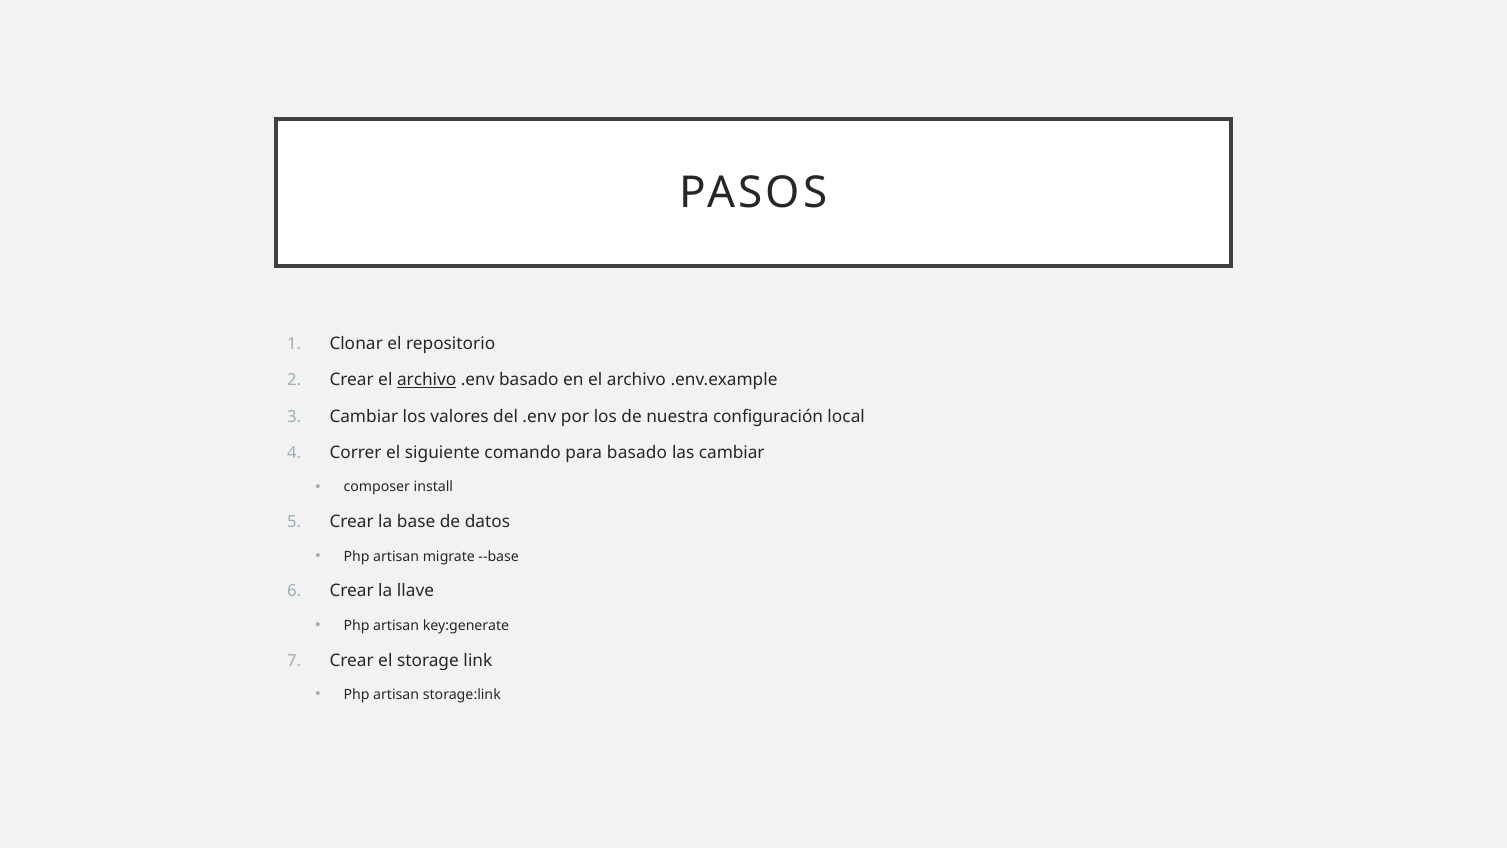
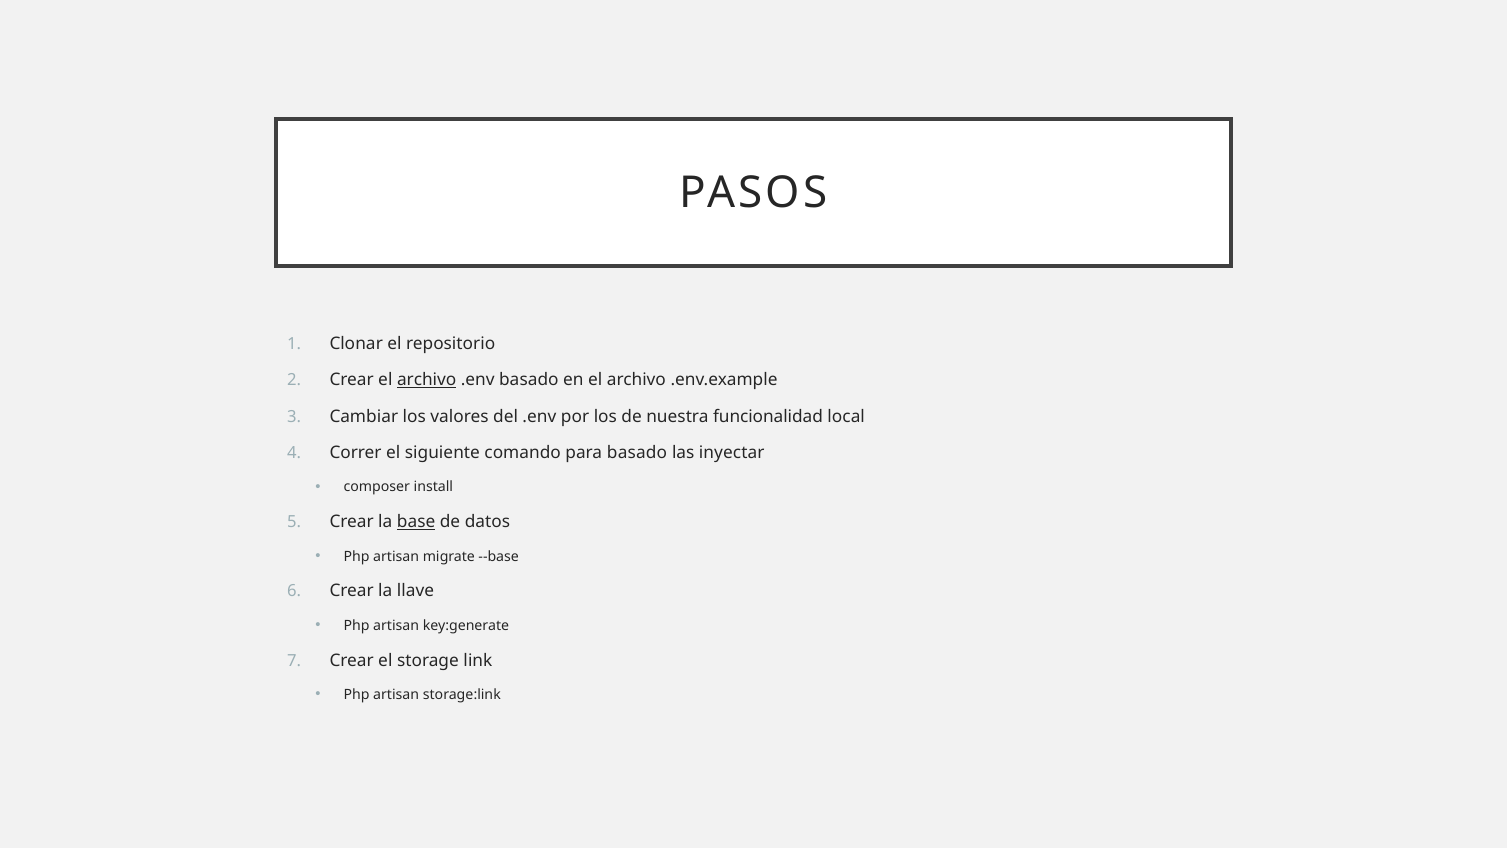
configuración: configuración -> funcionalidad (768, 416)
las cambiar: cambiar -> inyectar (732, 453)
base underline: none -> present (416, 522)
